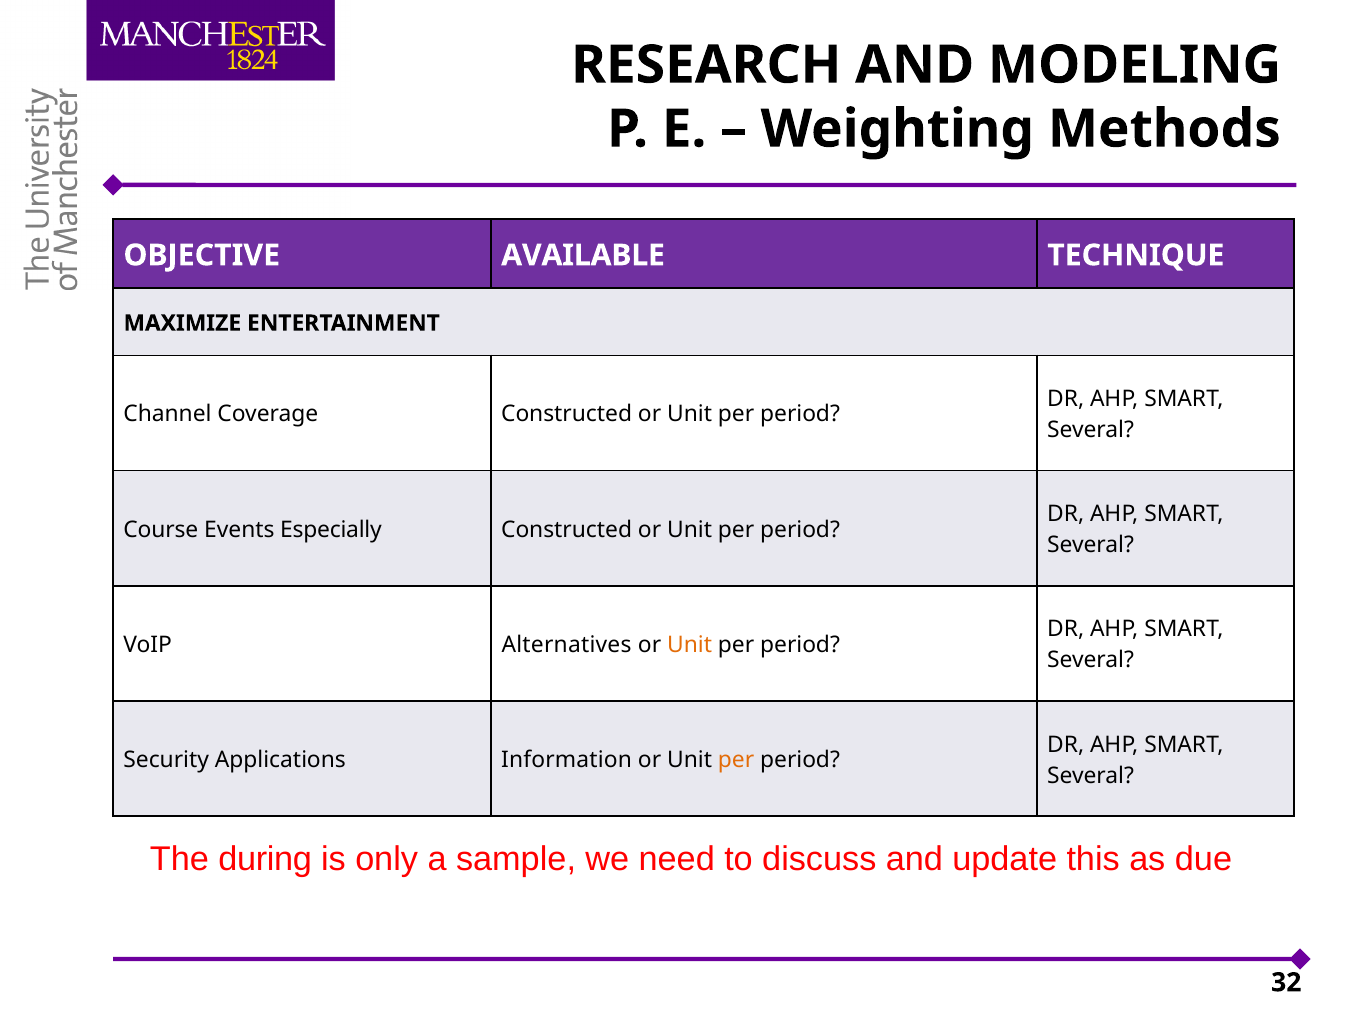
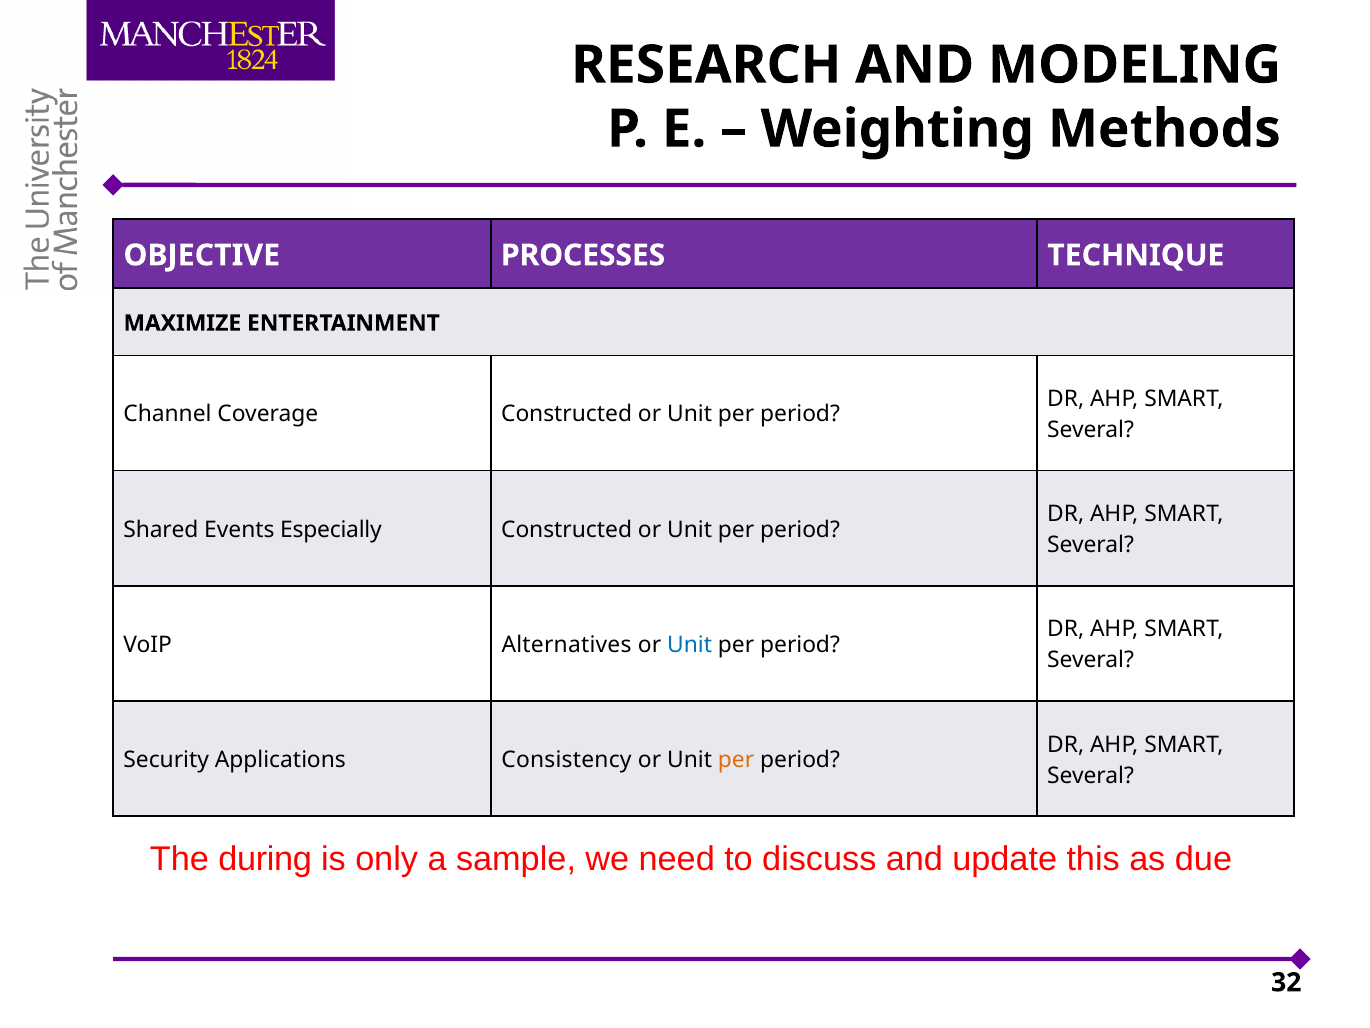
AVAILABLE: AVAILABLE -> PROCESSES (583, 255)
Course: Course -> Shared (161, 529)
Unit colour: orange -> blue (690, 645)
Information: Information -> Consistency (567, 760)
